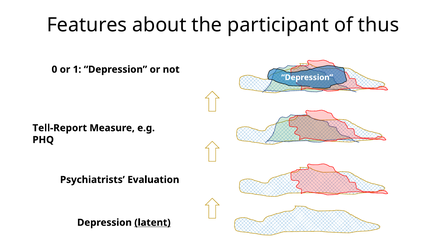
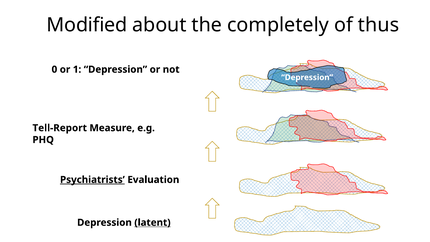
Features: Features -> Modified (87, 25)
participant: participant -> completely (278, 25)
Psychiatrists underline: none -> present (92, 180)
